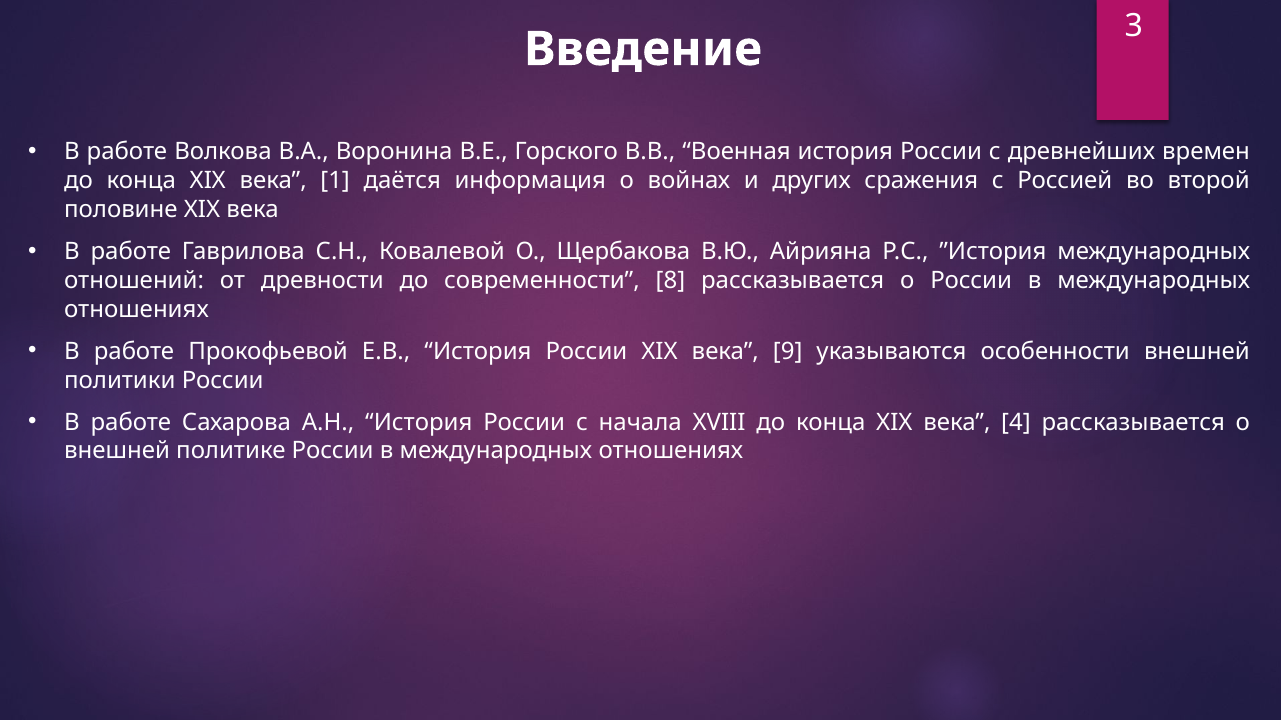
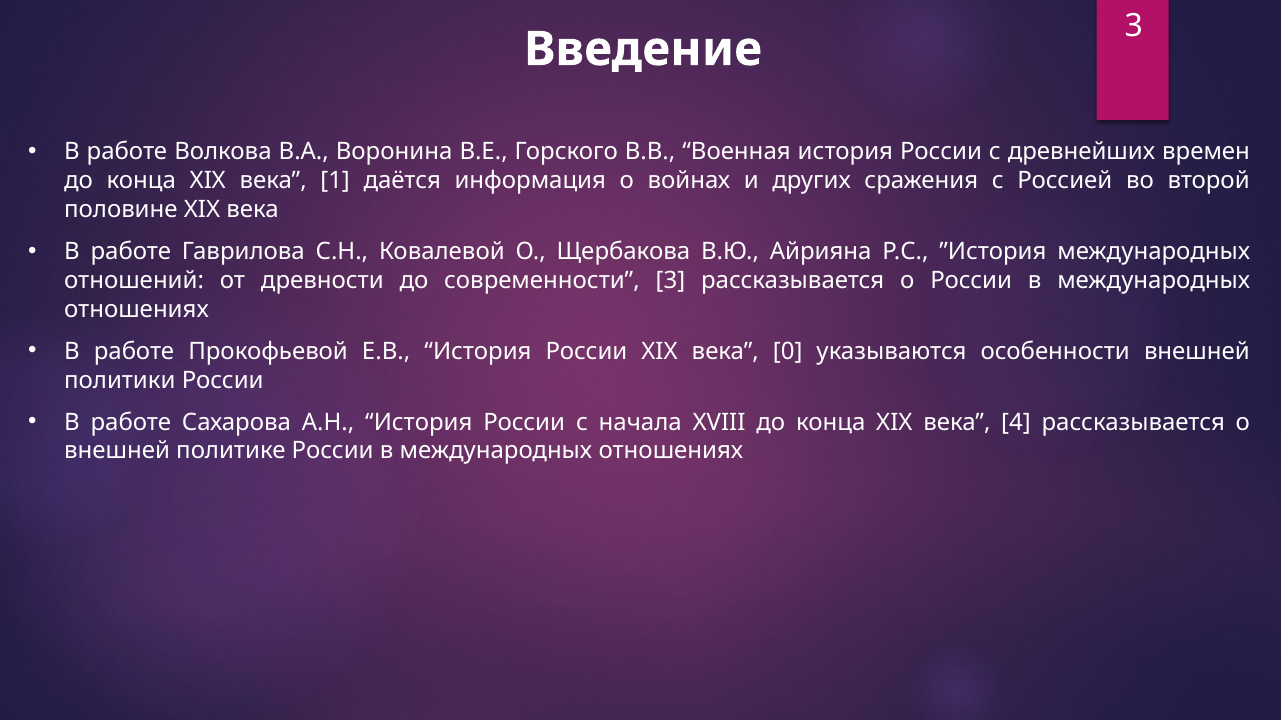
современности 8: 8 -> 3 (670, 281)
9: 9 -> 0 (788, 352)
